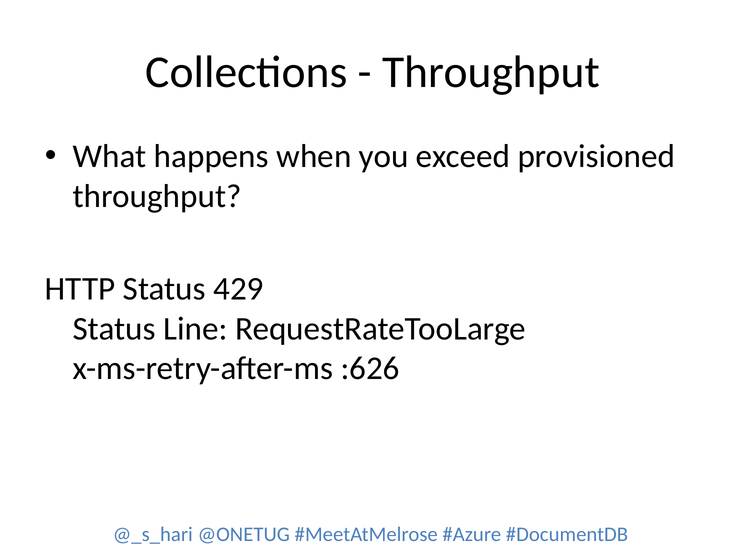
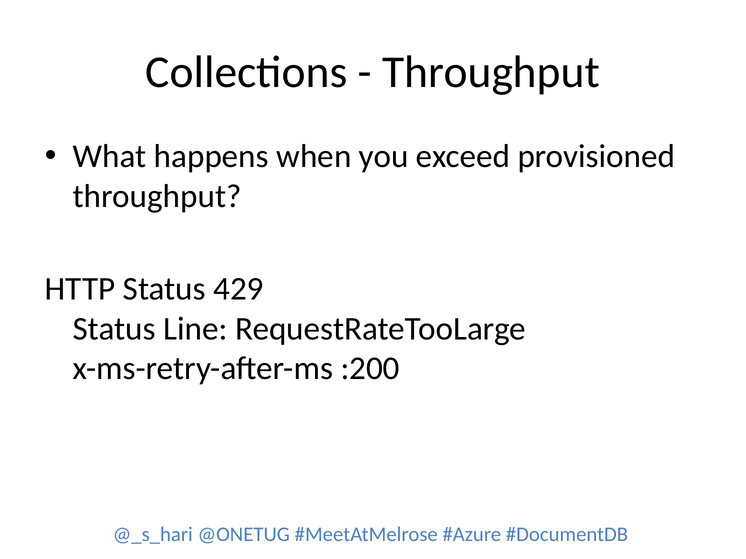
:626: :626 -> :200 (370, 369)
